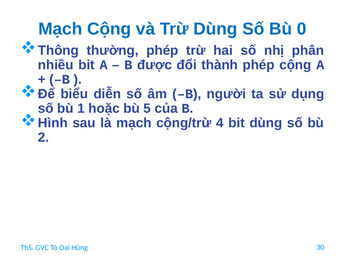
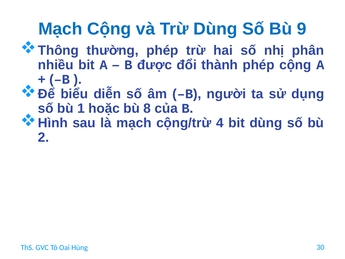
0: 0 -> 9 (302, 29)
5: 5 -> 8 (147, 108)
